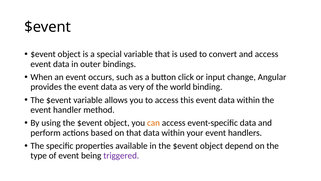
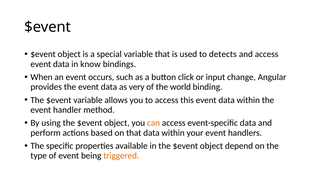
convert: convert -> detects (223, 54)
outer: outer -> know (90, 64)
triggered colour: purple -> orange (121, 155)
